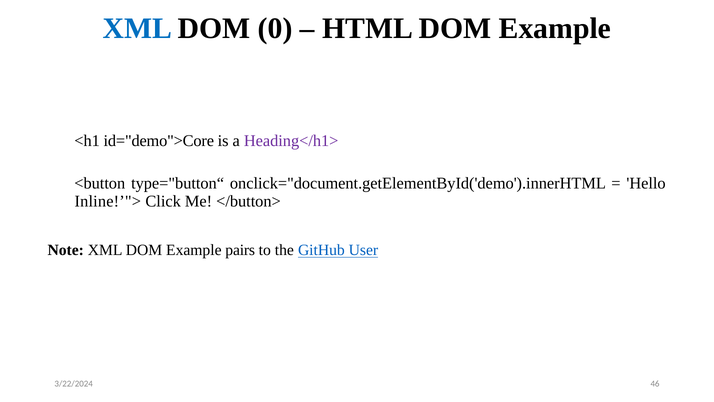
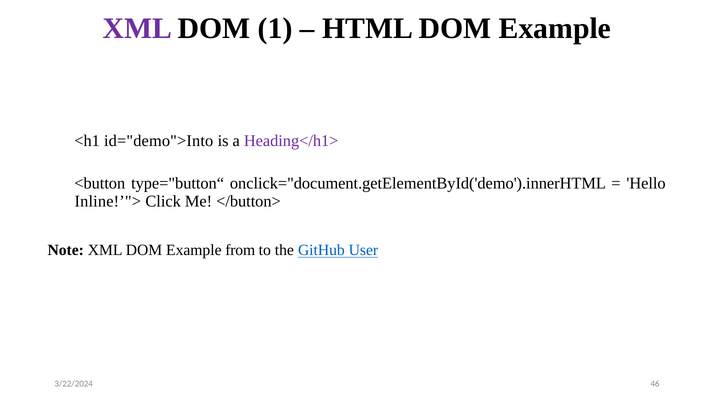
XML colour: blue -> purple (137, 28)
0: 0 -> 1 (275, 28)
id="demo">Core: id="demo">Core -> id="demo">Into (159, 141)
pairs: pairs -> from (240, 250)
